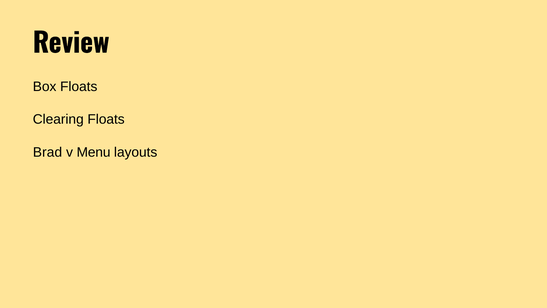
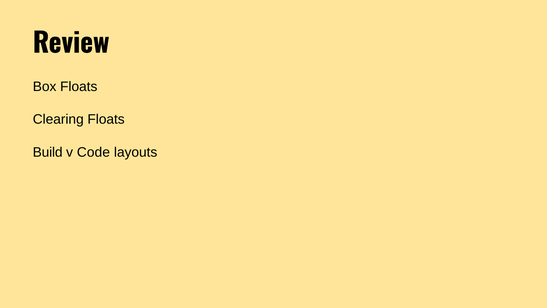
Brad: Brad -> Build (48, 152)
Menu: Menu -> Code (93, 152)
